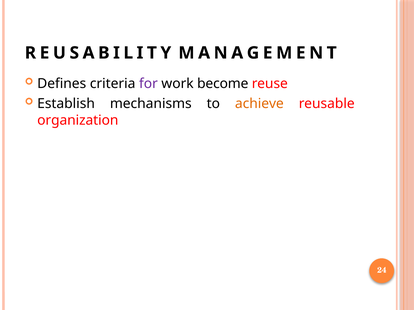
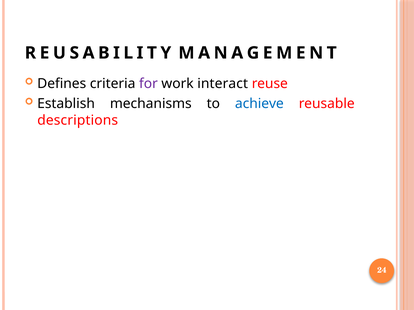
become: become -> interact (223, 84)
achieve colour: orange -> blue (259, 104)
organization: organization -> descriptions (78, 120)
